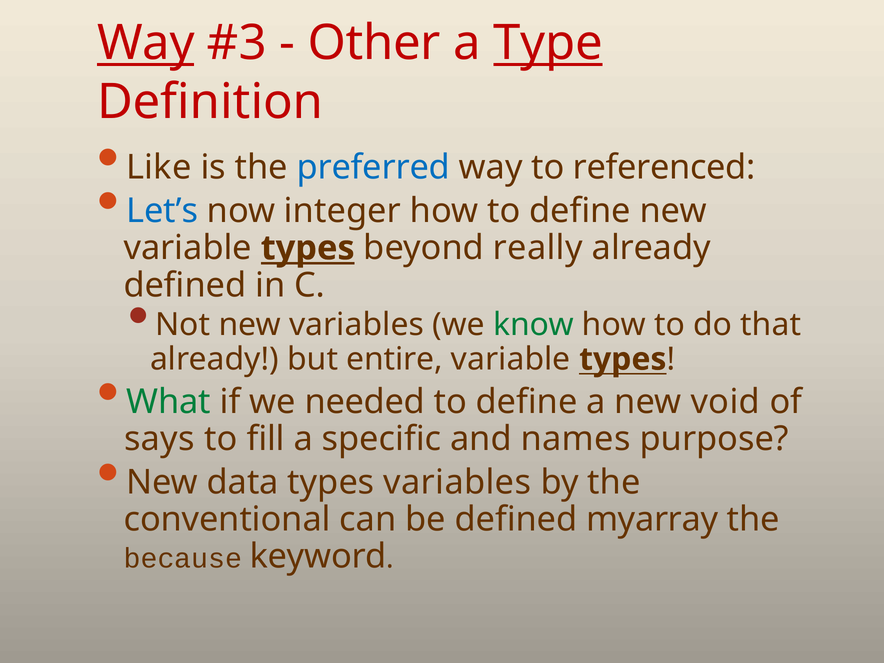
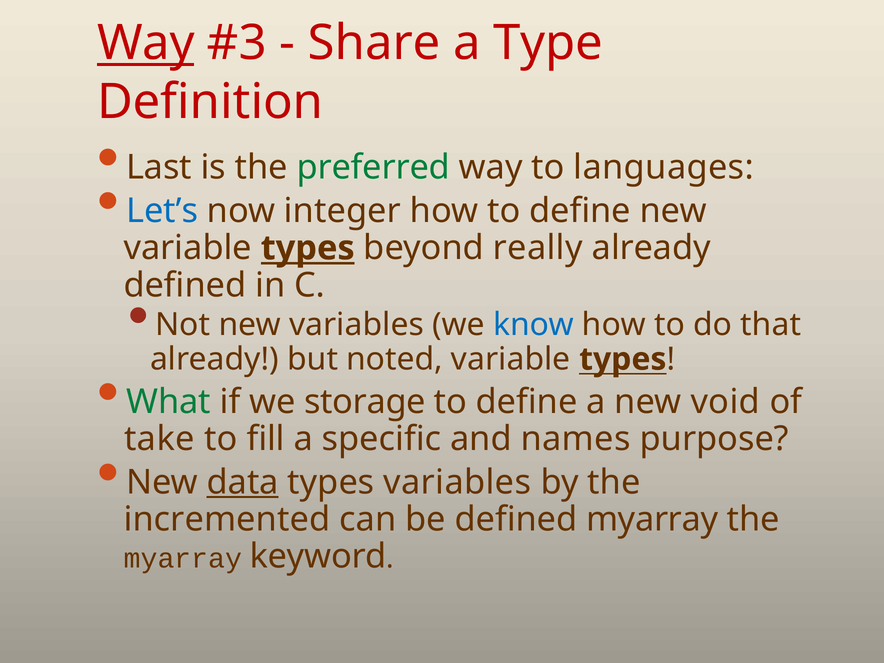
Other: Other -> Share (374, 43)
Type underline: present -> none (548, 43)
Like: Like -> Last (159, 167)
preferred colour: blue -> green (373, 167)
referenced: referenced -> languages (664, 167)
know colour: green -> blue (534, 325)
entire: entire -> noted (395, 359)
needed: needed -> storage (365, 402)
says: says -> take (159, 439)
data underline: none -> present (243, 482)
conventional: conventional -> incremented (227, 520)
because: because -> myarray (183, 559)
